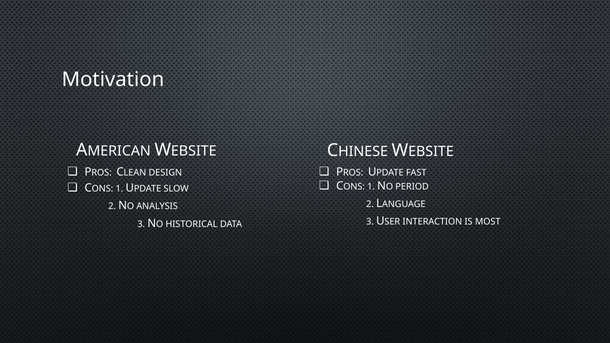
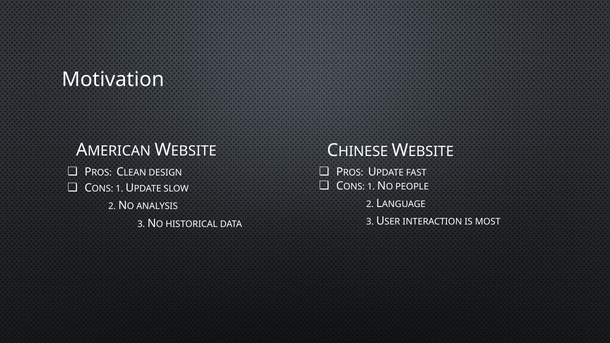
PERIOD: PERIOD -> PEOPLE (412, 187)
